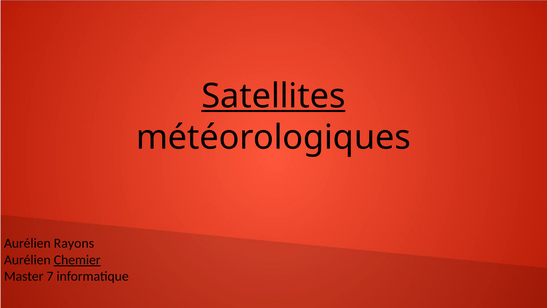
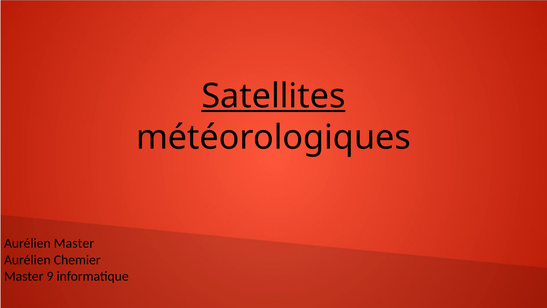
Aurélien Rayons: Rayons -> Master (74, 243)
Chemier underline: present -> none (77, 260)
7: 7 -> 9 (50, 276)
